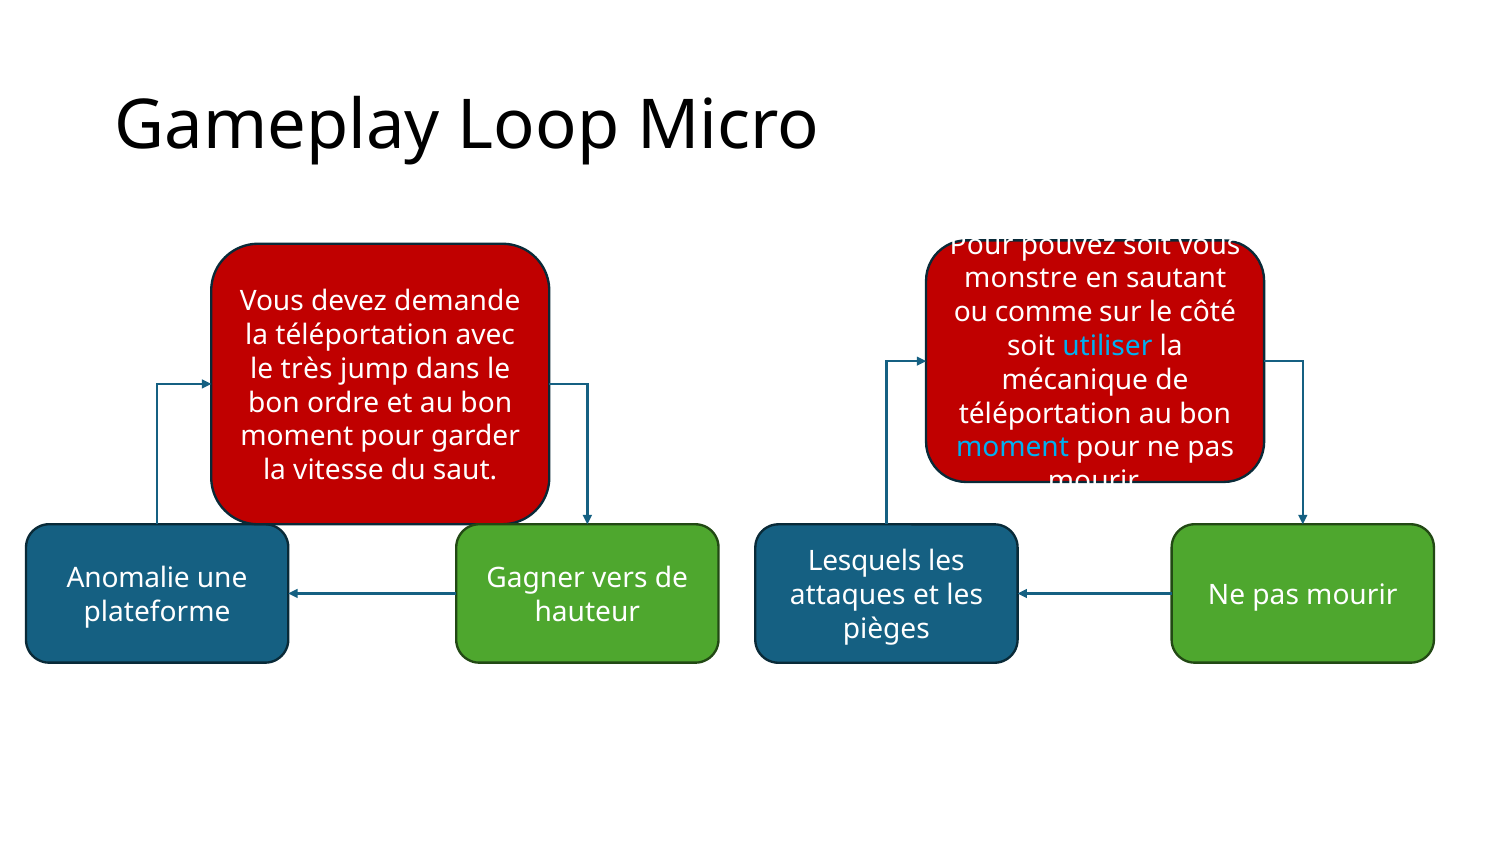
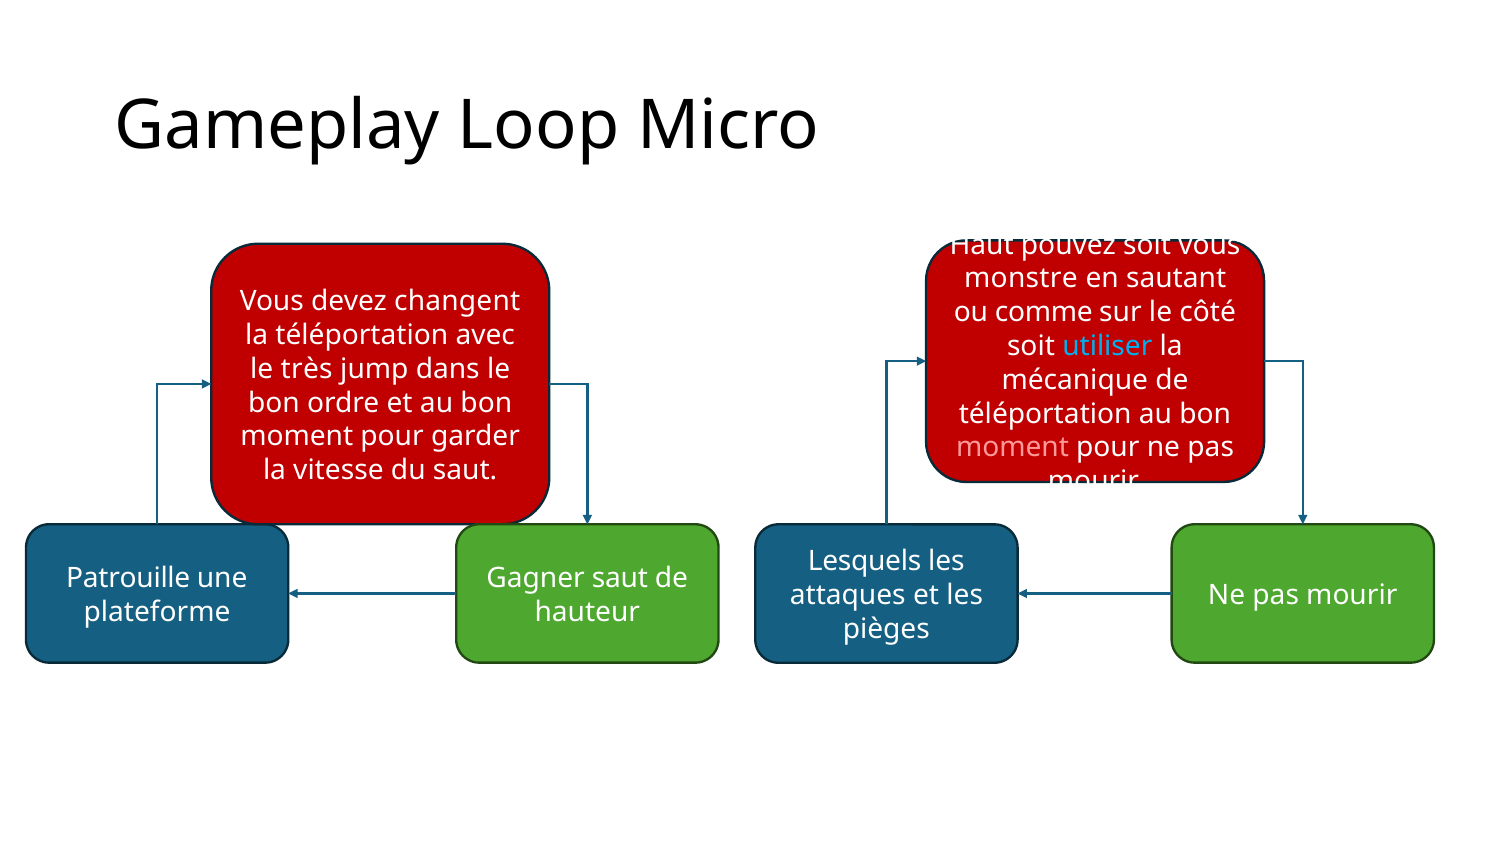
Pour: Pour -> Haut (982, 245)
demande: demande -> changent (457, 302)
moment colour: light blue -> pink (1013, 448)
Anomalie: Anomalie -> Patrouille (128, 579)
Gagner vers: vers -> saut (620, 579)
